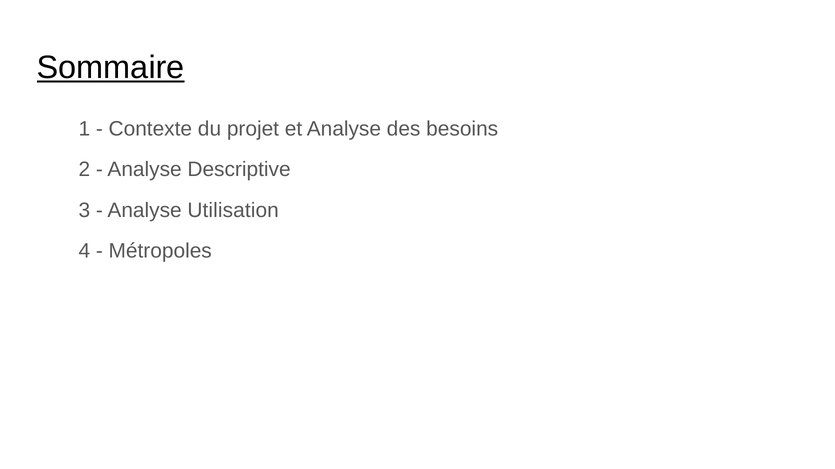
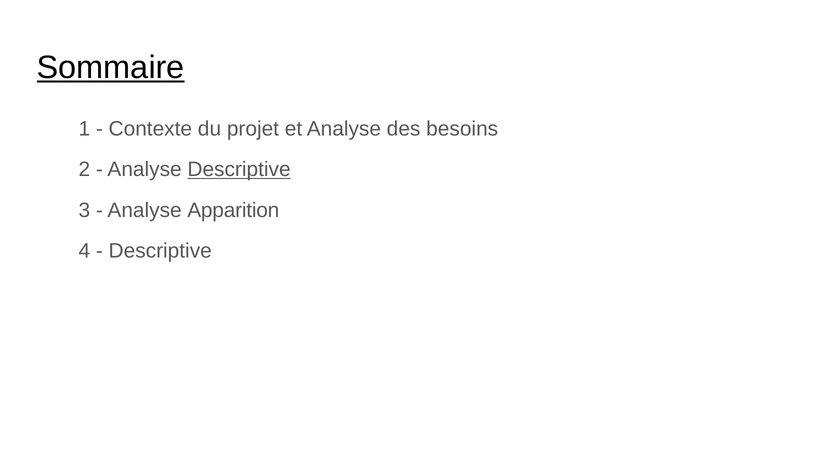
Descriptive underline: none -> present (239, 170)
Utilisation: Utilisation -> Apparition (233, 211)
Métropoles: Métropoles -> Descriptive (160, 251)
